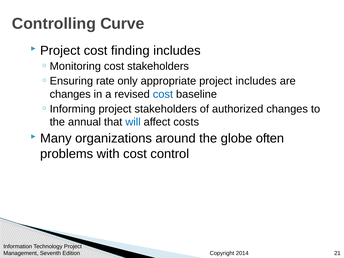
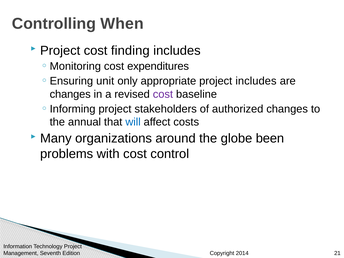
Curve: Curve -> When (122, 24)
cost stakeholders: stakeholders -> expenditures (158, 66)
rate: rate -> unit (105, 81)
cost colour: blue -> purple (163, 94)
often: often -> been (270, 138)
